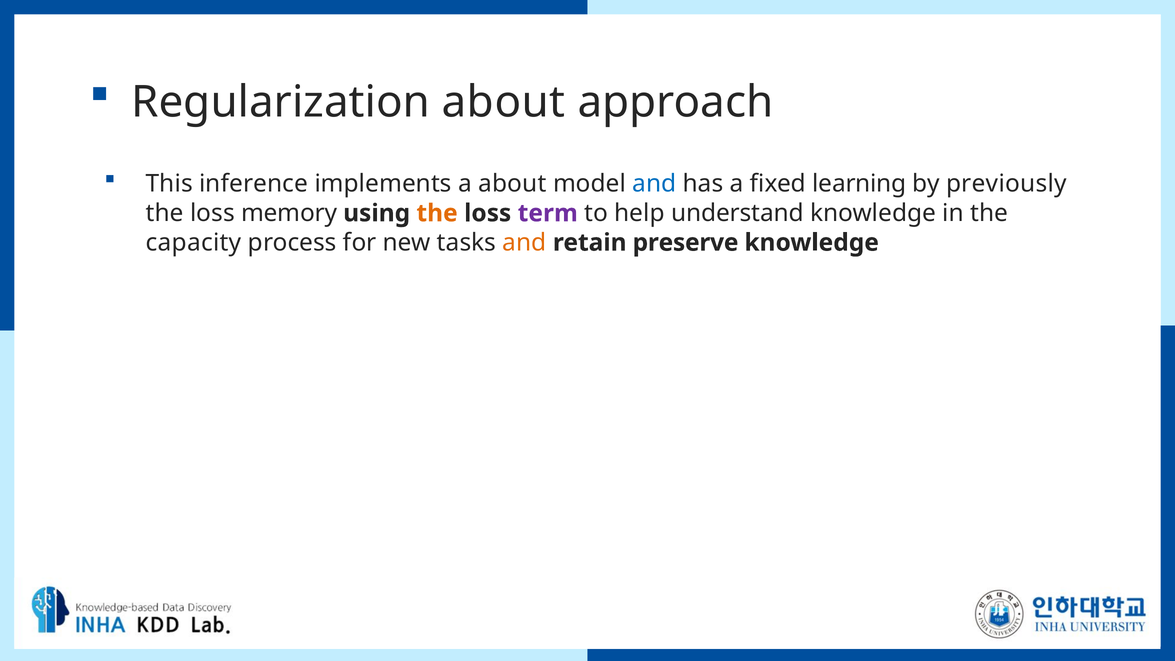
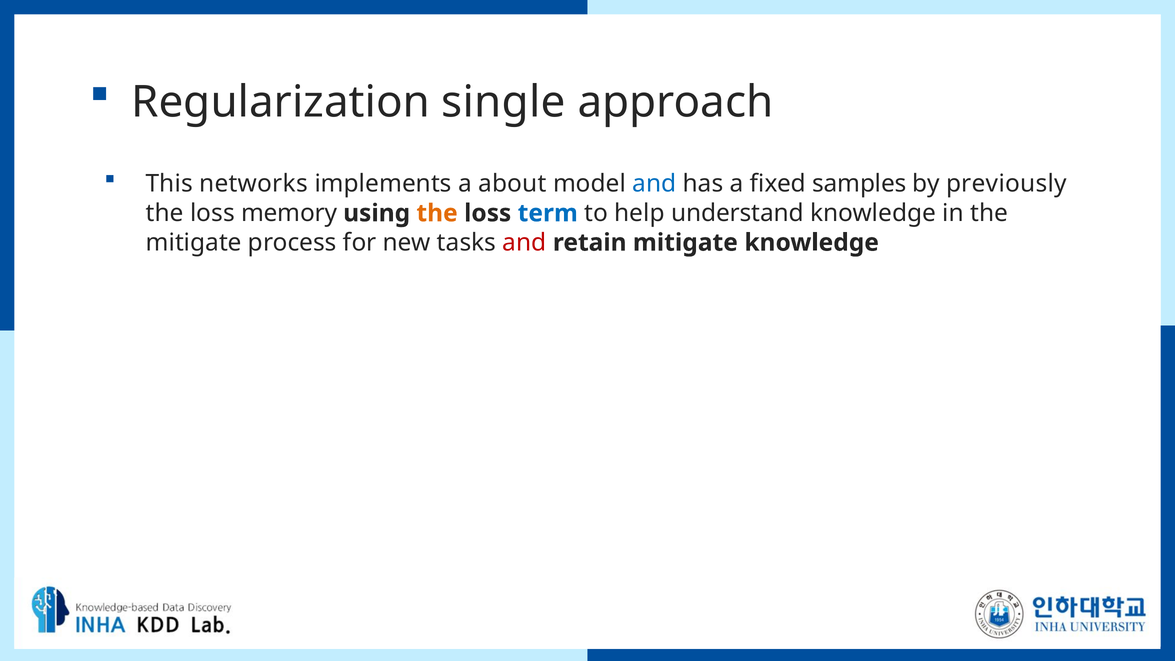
Regularization about: about -> single (504, 102)
inference: inference -> networks (254, 184)
learning: learning -> samples (859, 184)
term colour: purple -> blue (548, 213)
capacity: capacity -> mitigate (194, 243)
and colour: orange -> red (524, 243)
retain preserve: preserve -> mitigate (685, 243)
